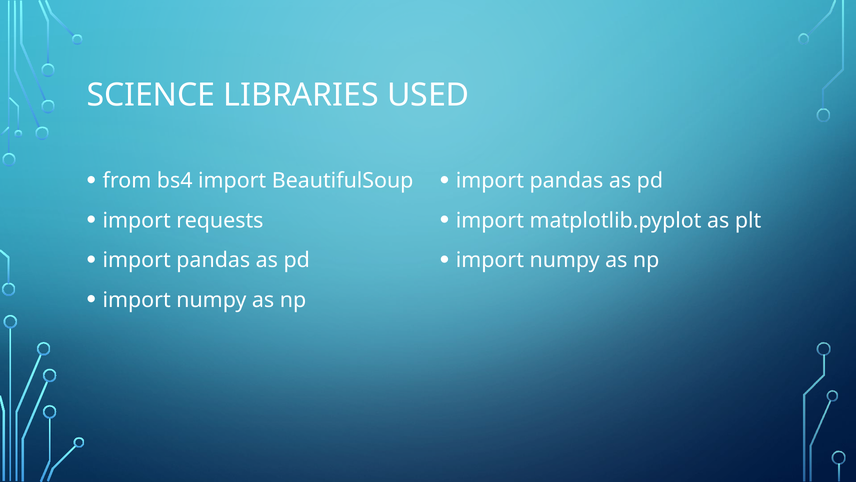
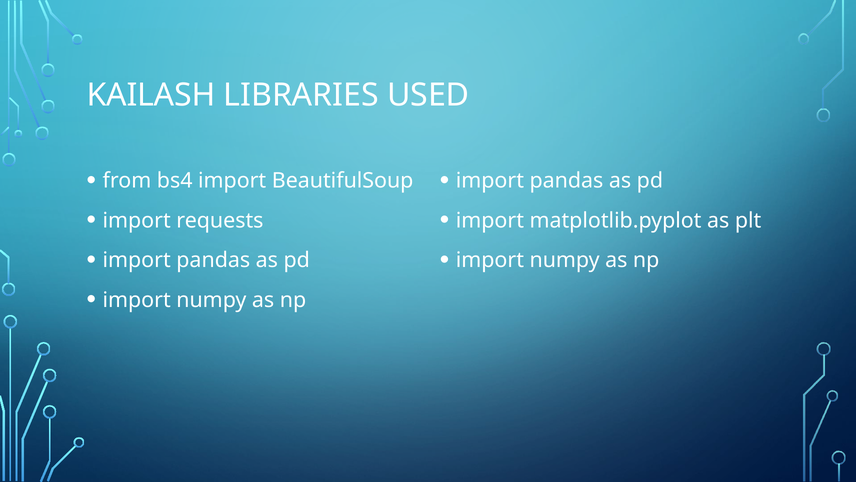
SCIENCE: SCIENCE -> KAILASH (151, 95)
